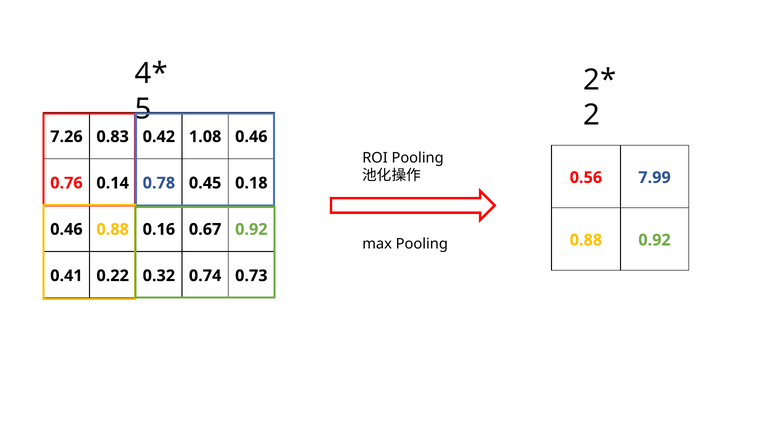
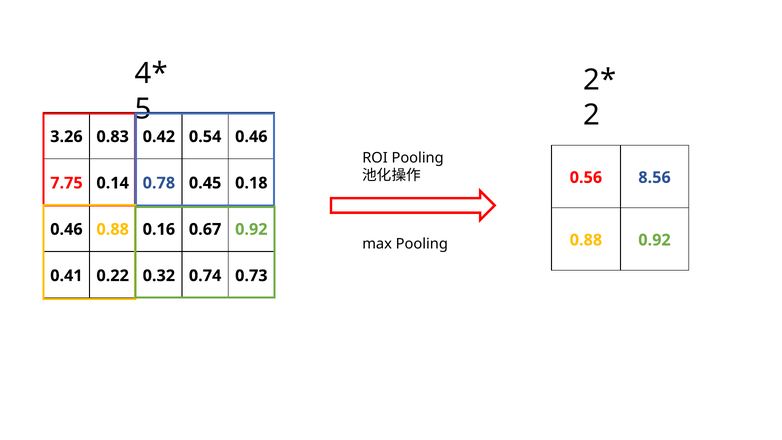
7.26: 7.26 -> 3.26 (66, 137)
1.08: 1.08 -> 0.54 (205, 137)
7.99: 7.99 -> 8.56 (655, 177)
0.76: 0.76 -> 7.75 (66, 183)
